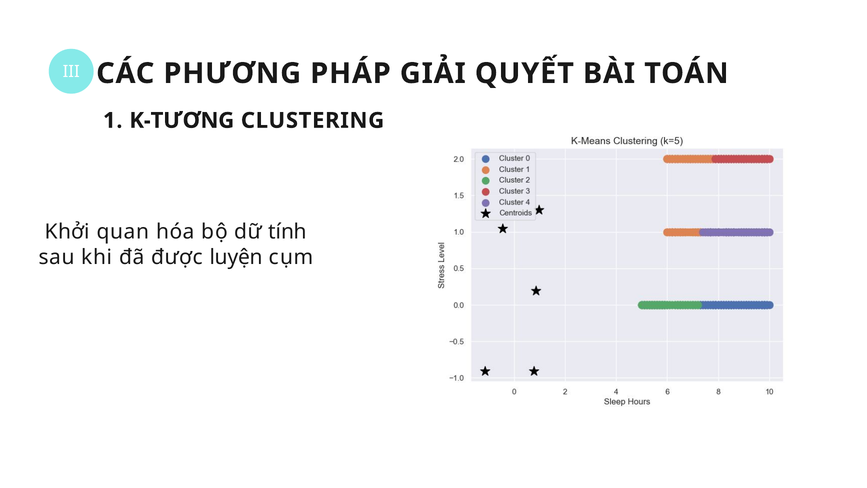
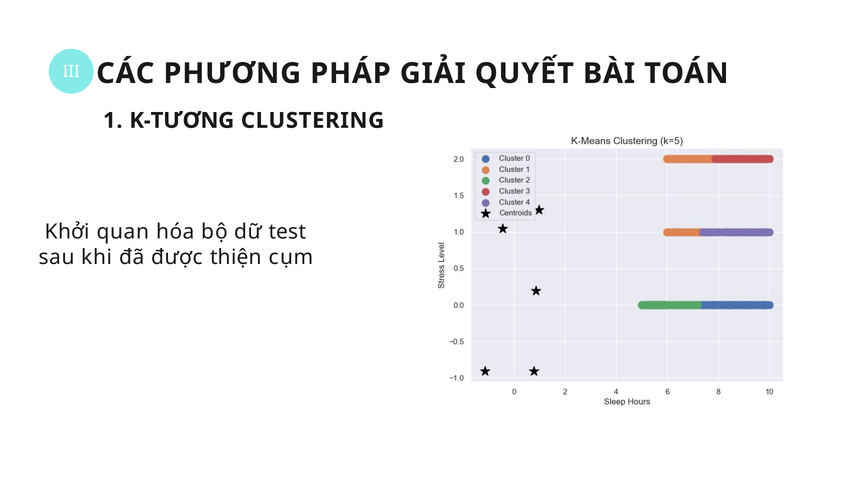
tính: tính -> test (287, 232)
luyện: luyện -> thiện (236, 257)
